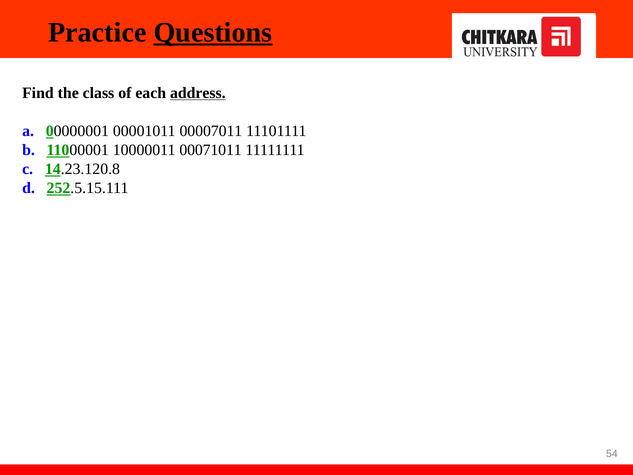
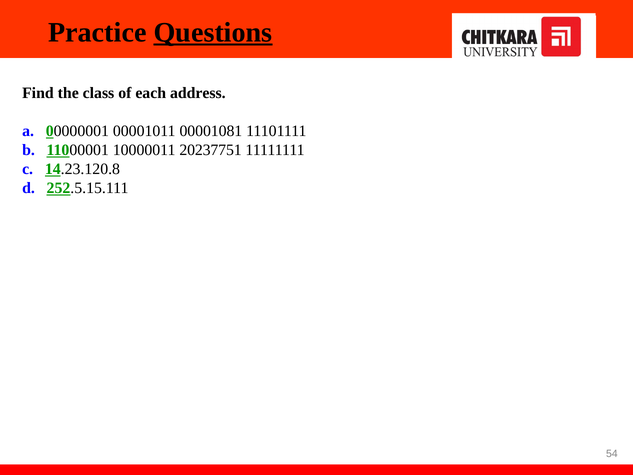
address underline: present -> none (198, 93)
00007011: 00007011 -> 00001081 (211, 131)
00071011: 00071011 -> 20237751 (211, 150)
